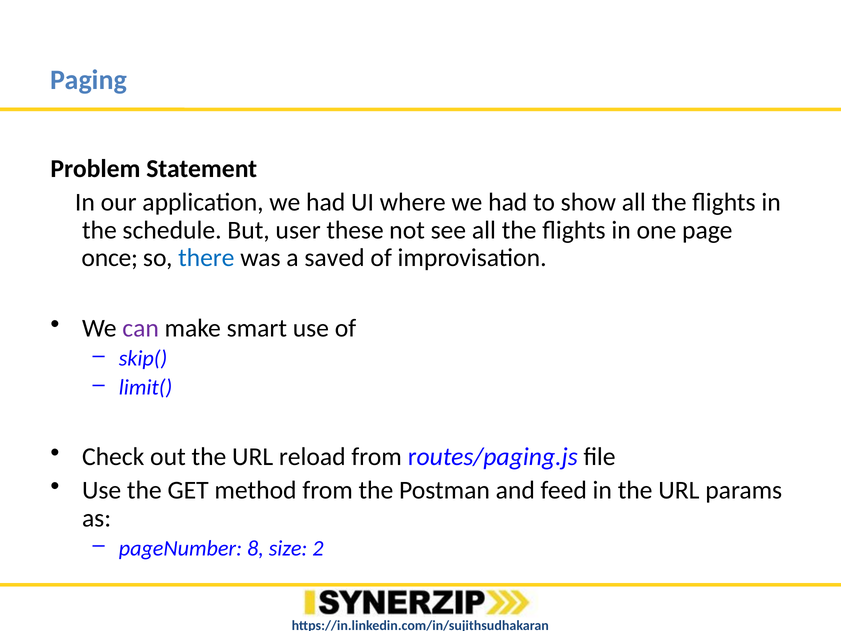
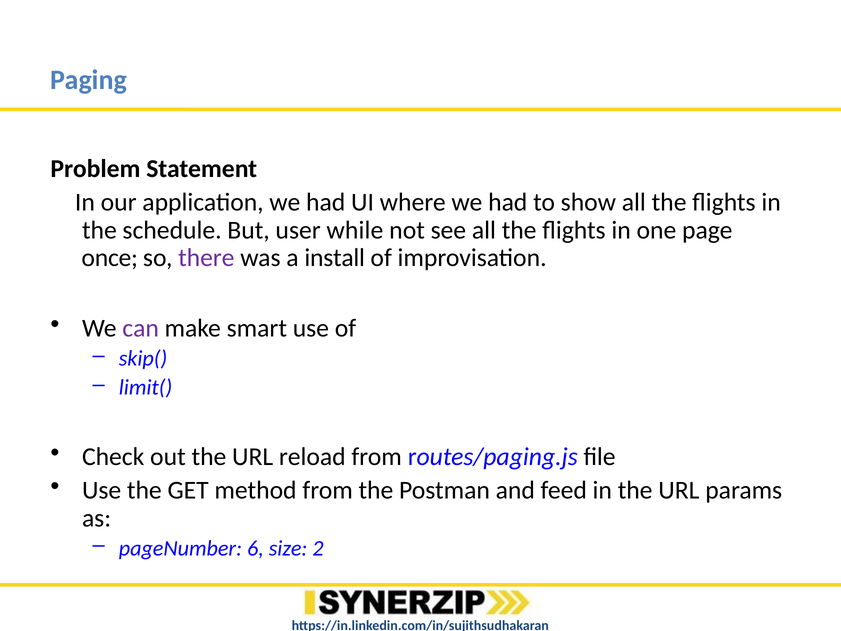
these: these -> while (355, 230)
there colour: blue -> purple (206, 258)
saved: saved -> install (335, 258)
8: 8 -> 6 (255, 548)
